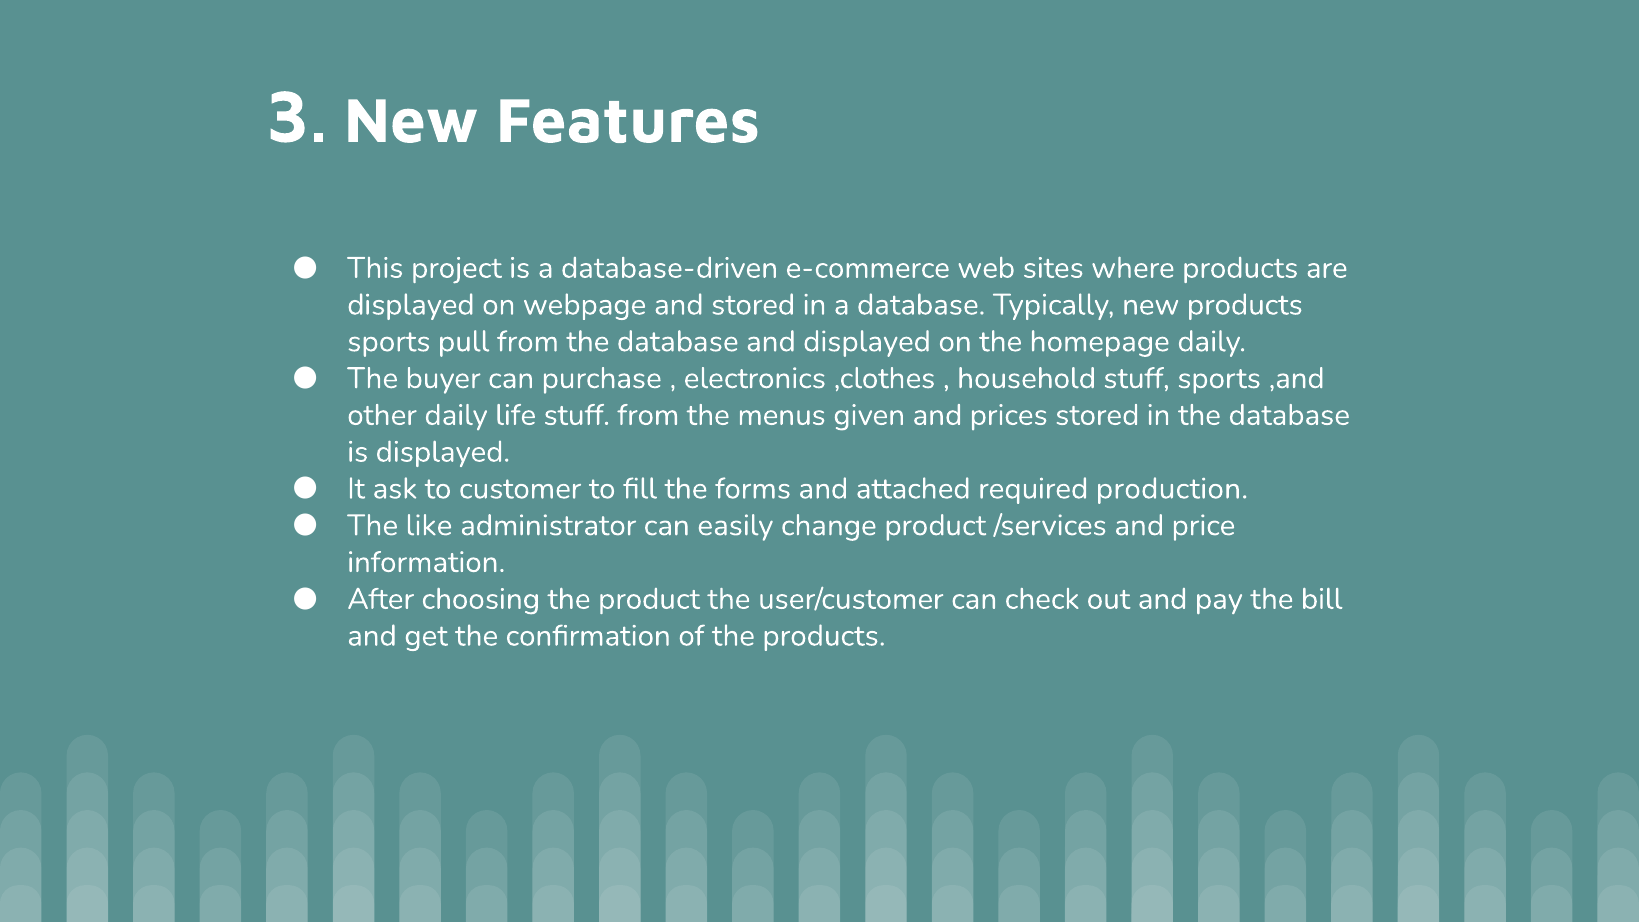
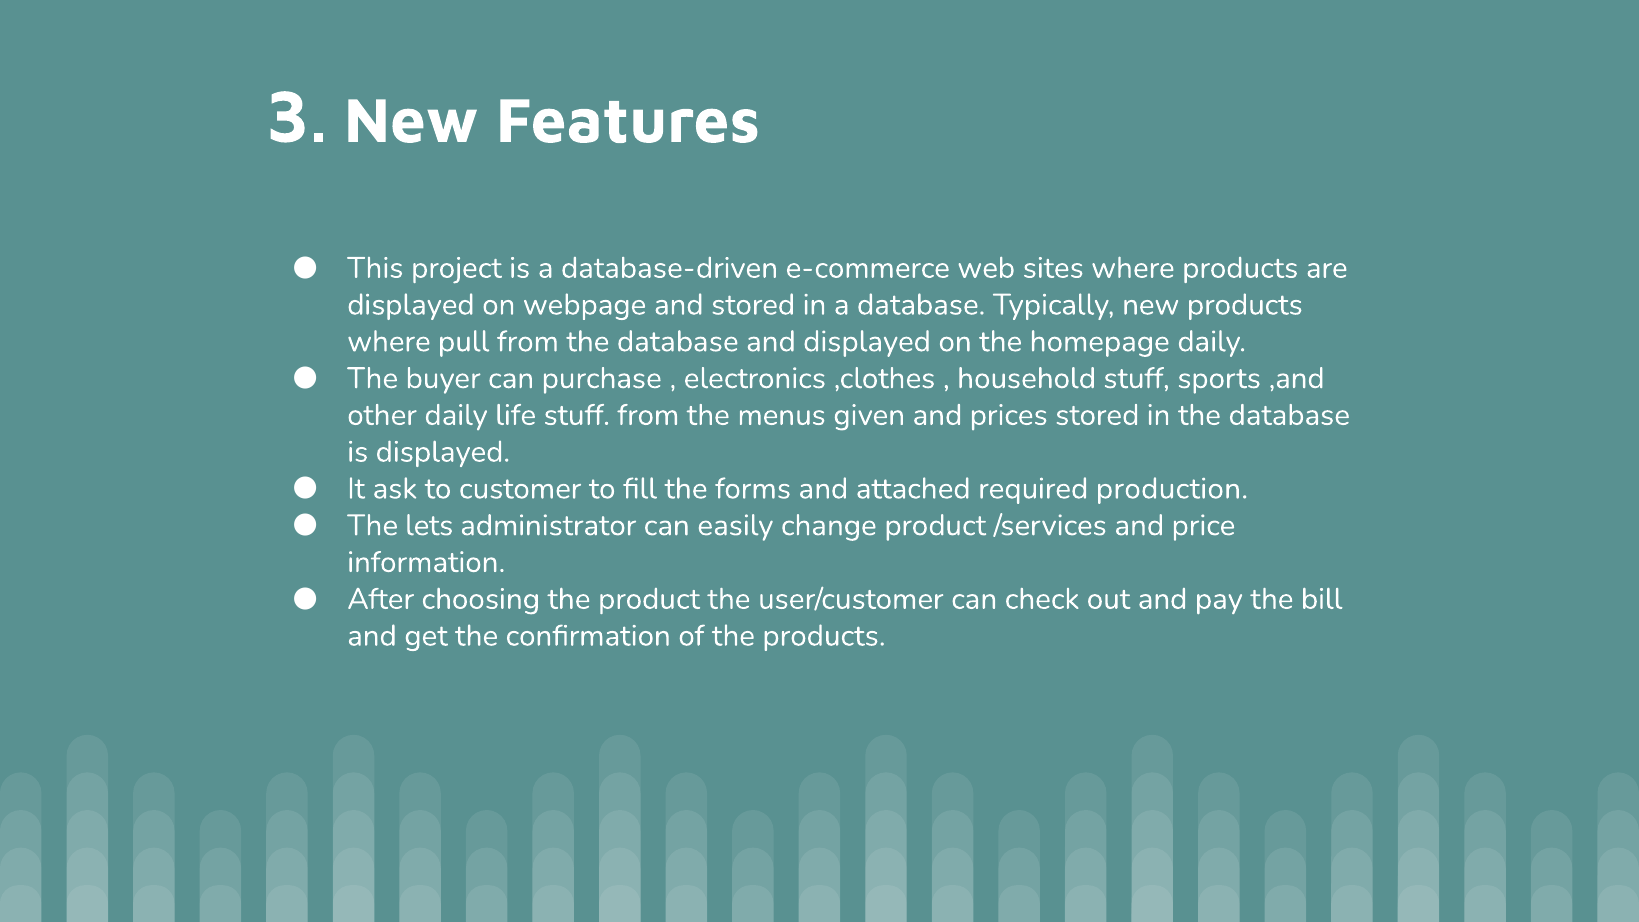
sports: sports -> where (389, 342)
like: like -> lets (429, 525)
